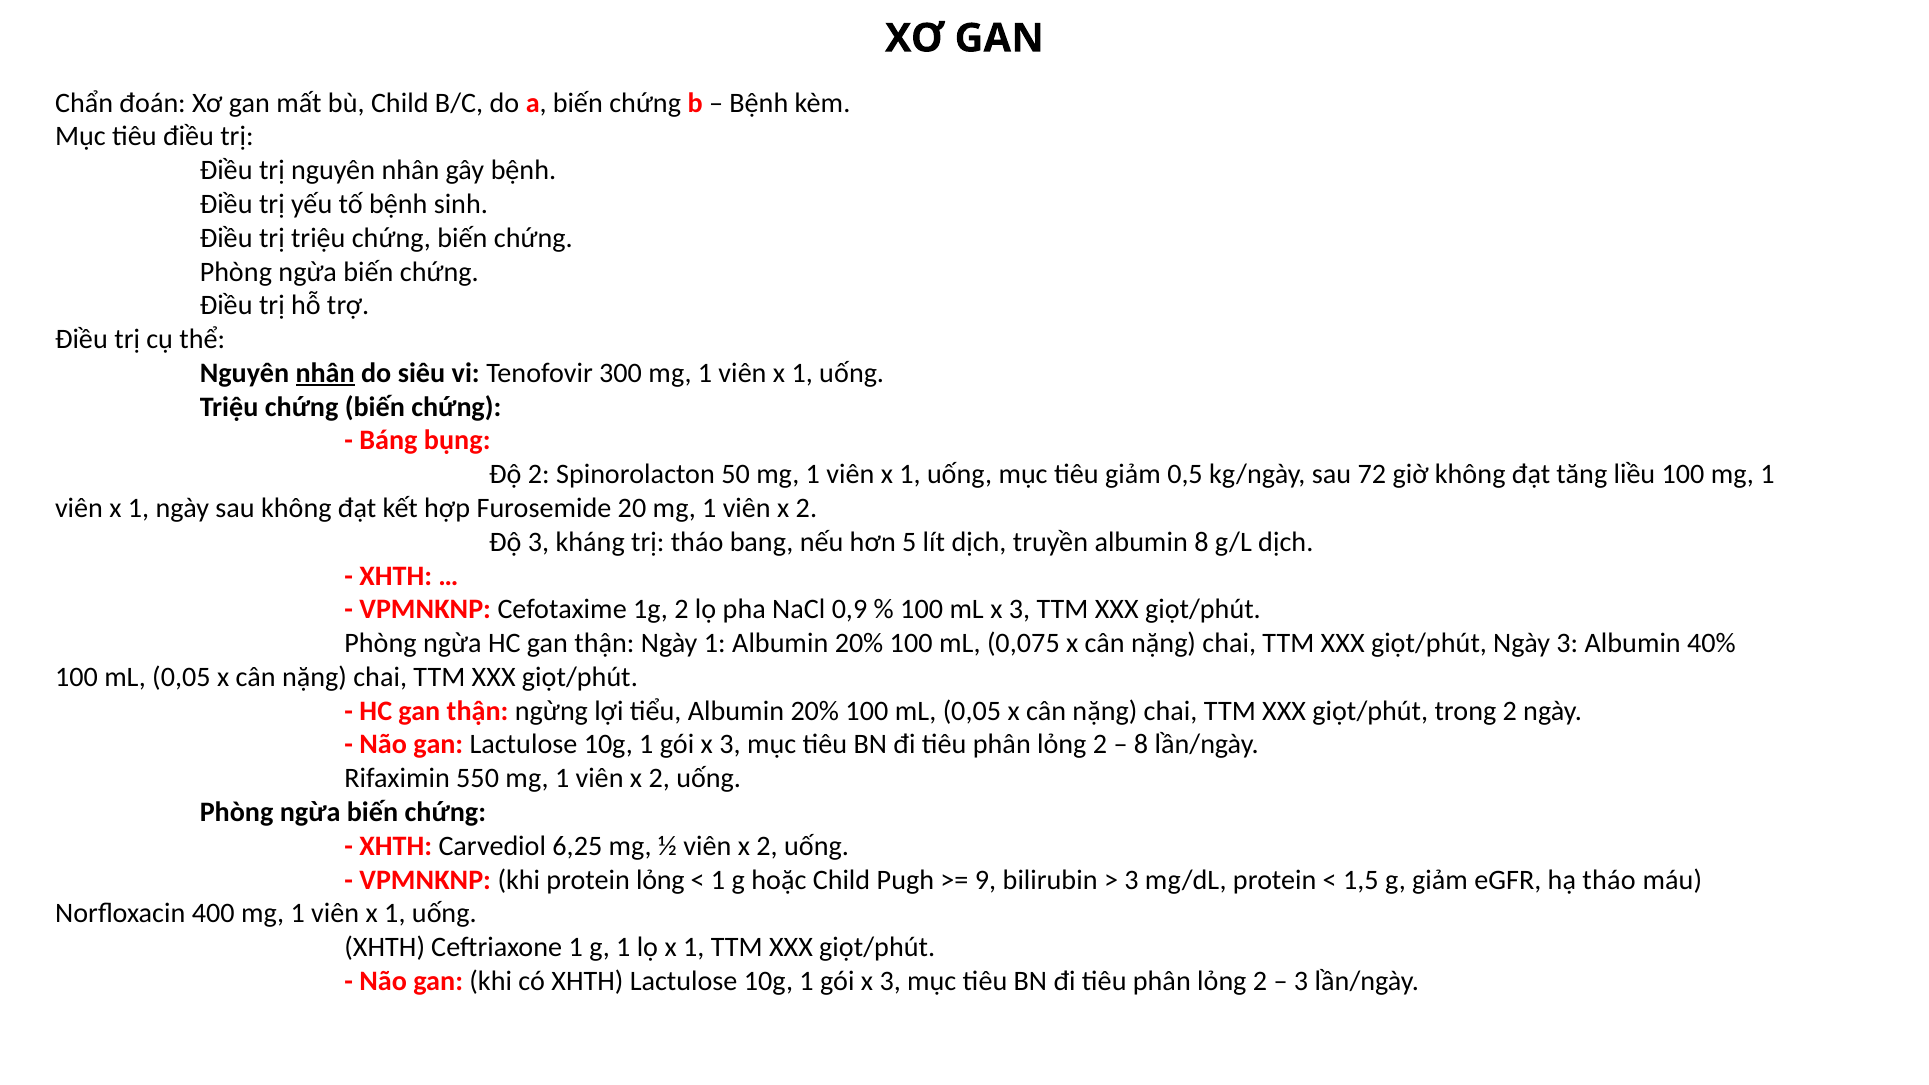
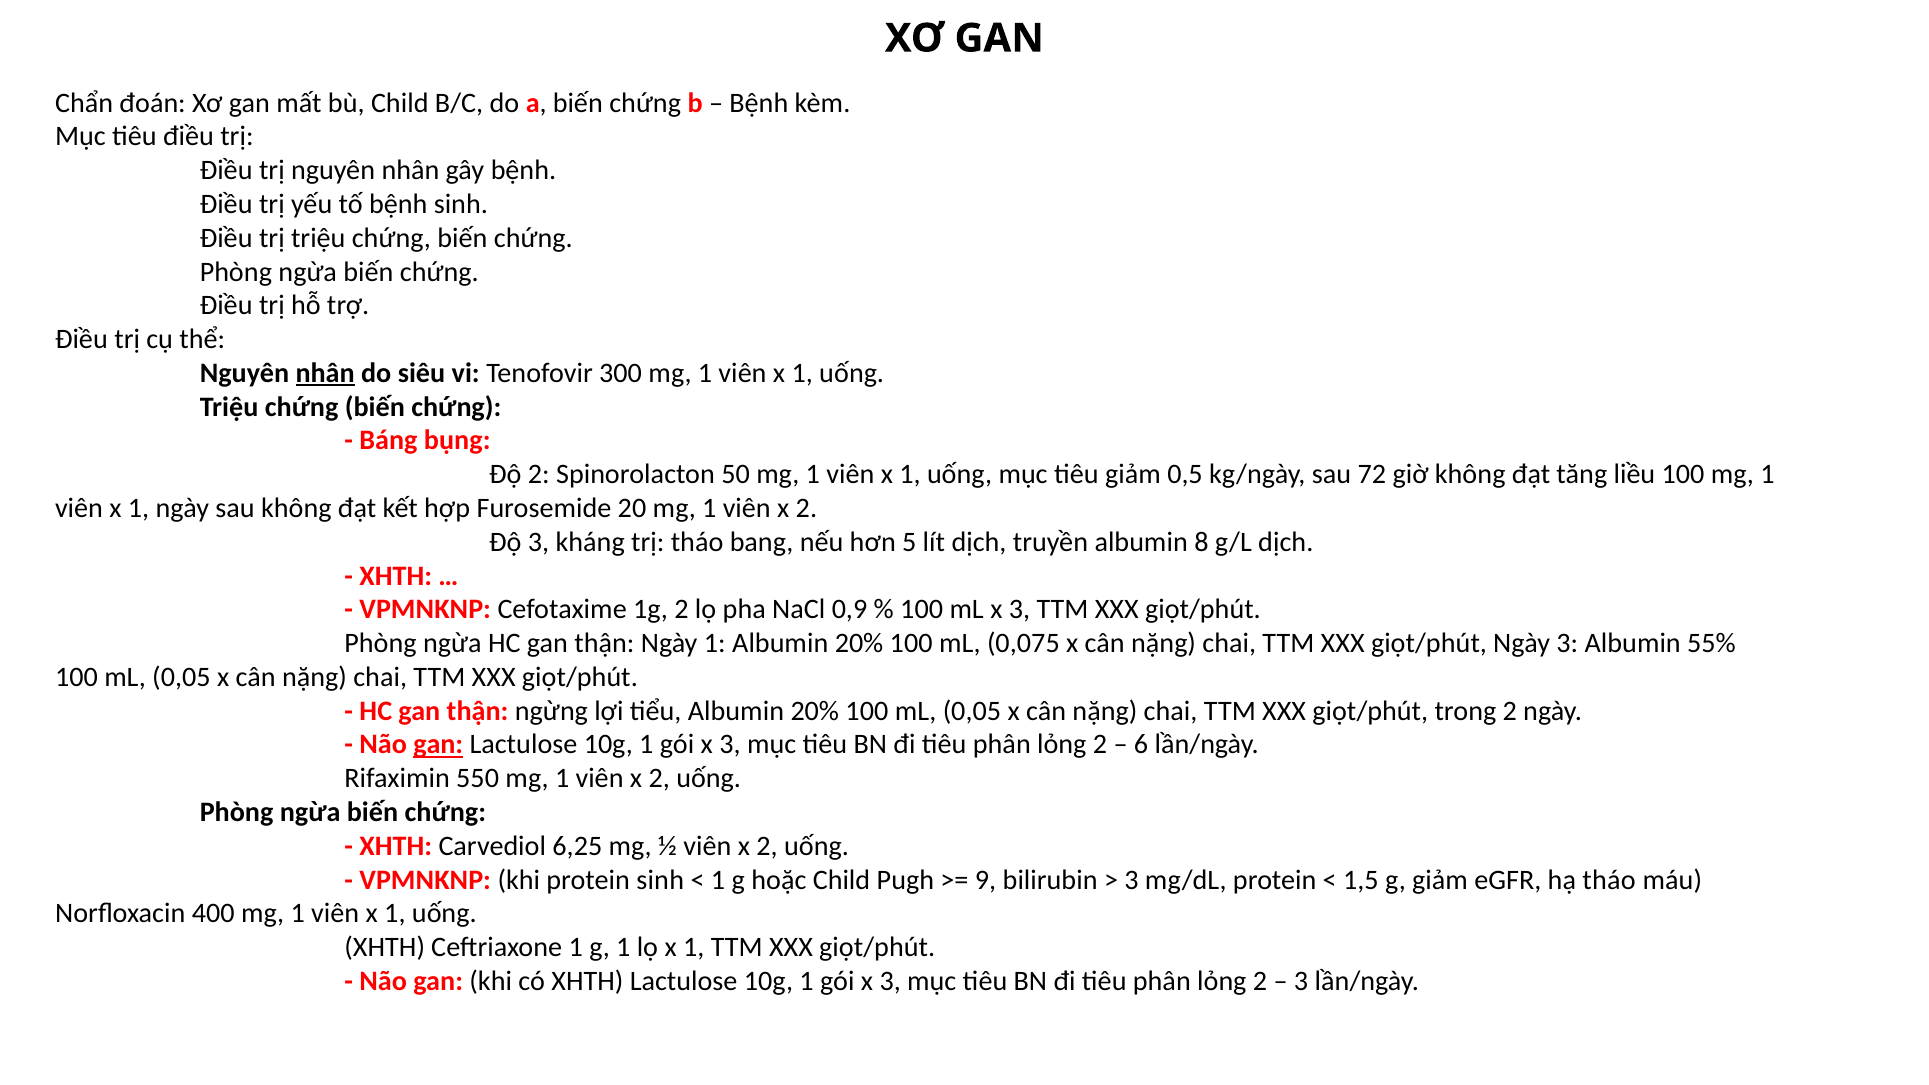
40%: 40% -> 55% (1711, 643)
gan underline: none -> present (438, 745)
8: 8 -> 6 (1141, 745)
protein lỏng: lỏng -> sinh (660, 880)
